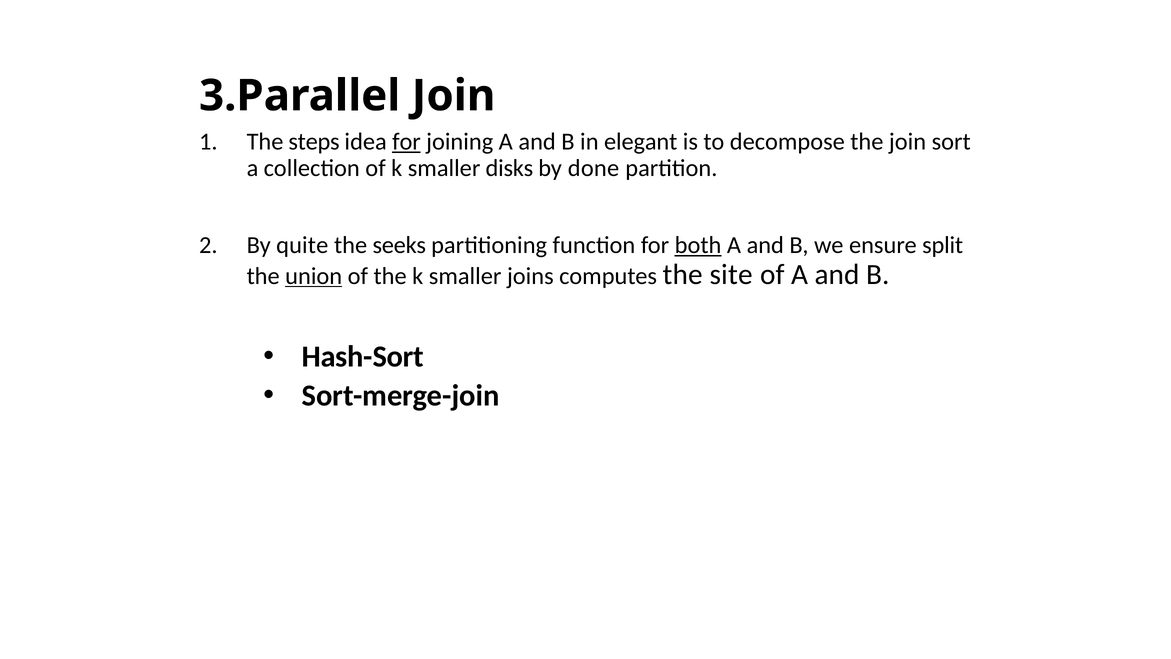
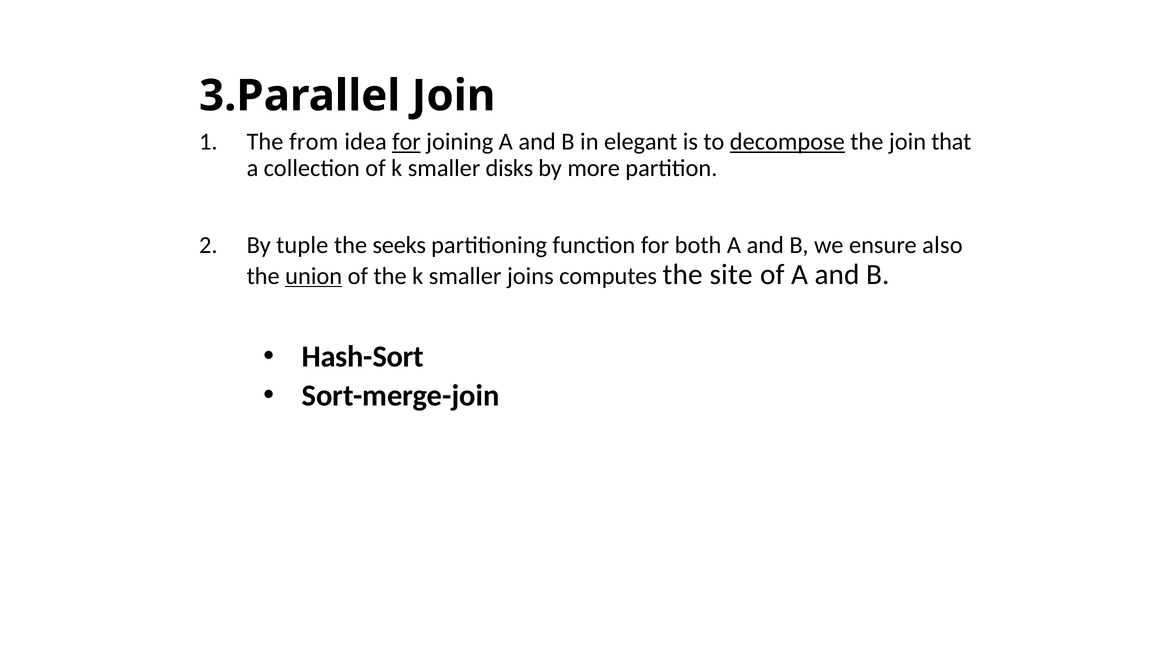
steps: steps -> from (314, 142)
decompose underline: none -> present (787, 142)
sort: sort -> that (951, 142)
done: done -> more (594, 168)
quite: quite -> tuple (302, 245)
both underline: present -> none (698, 245)
split: split -> also (942, 245)
